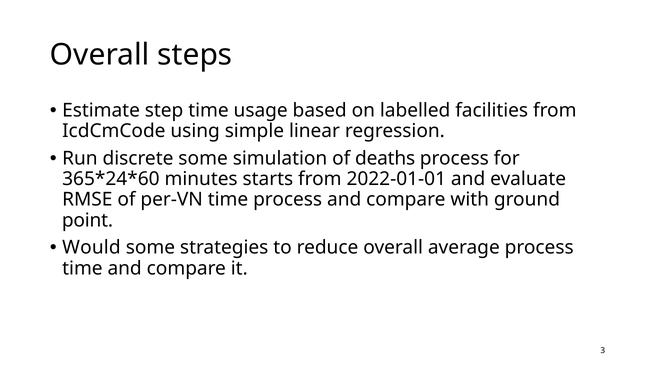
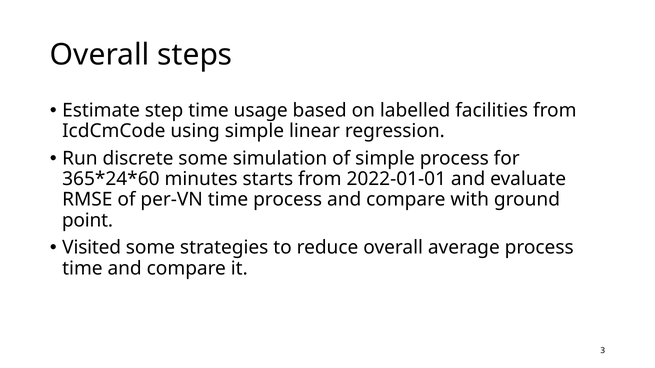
of deaths: deaths -> simple (385, 159)
Would: Would -> Visited (92, 248)
